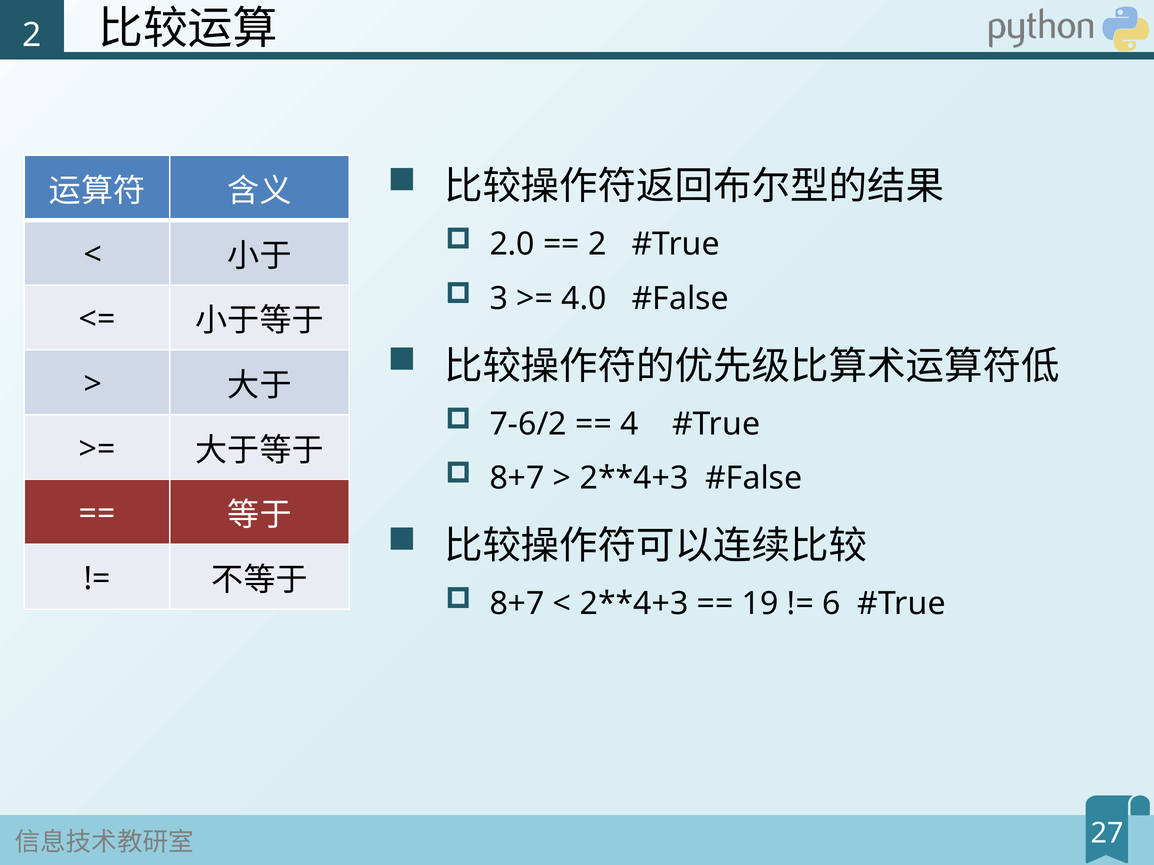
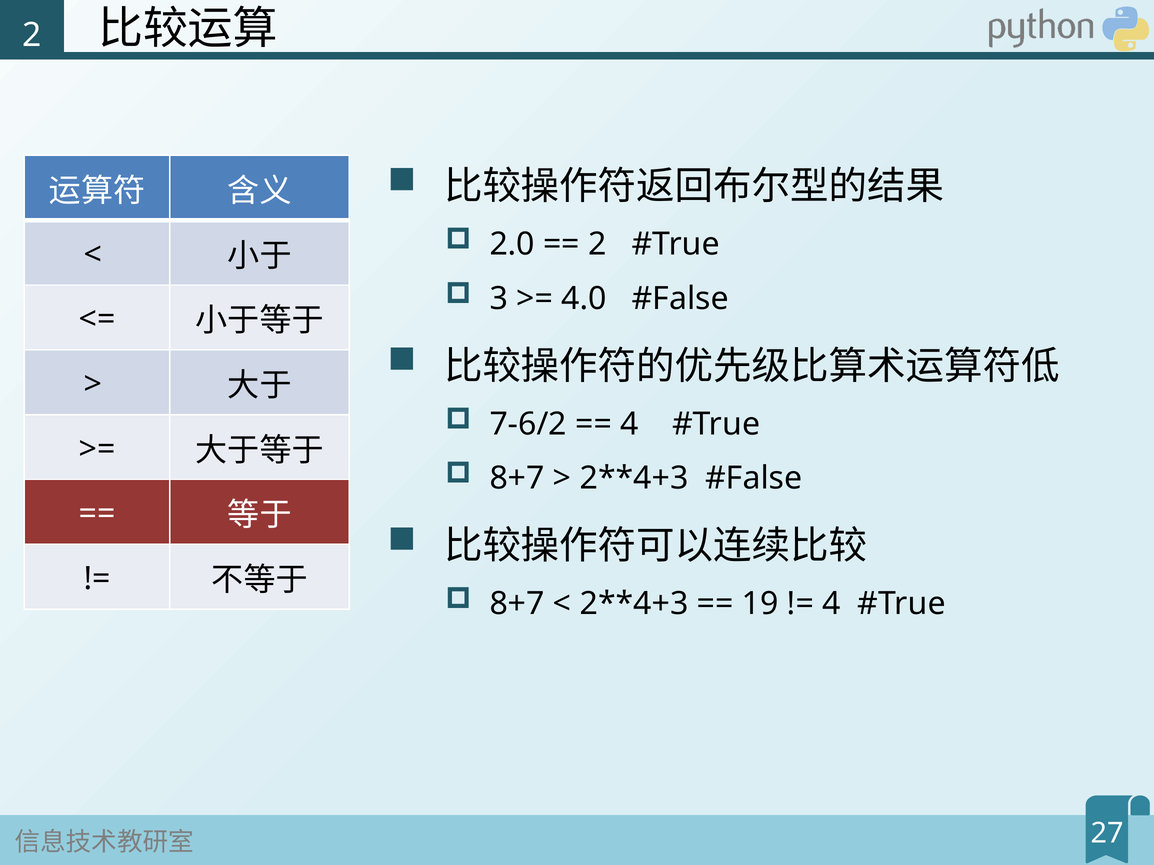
6: 6 -> 4 (832, 604)
